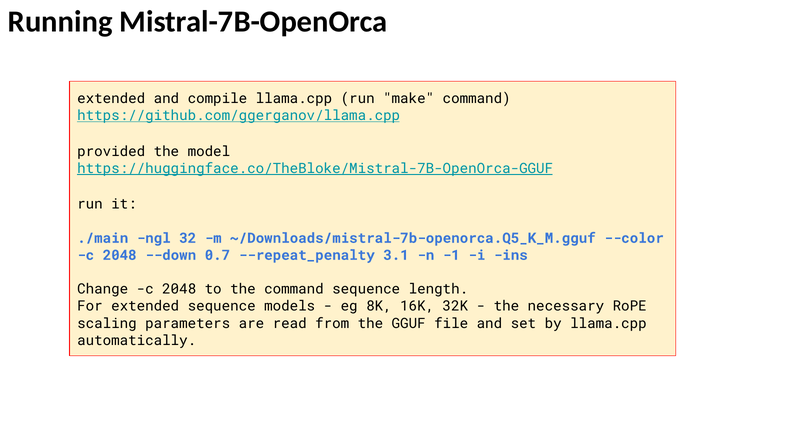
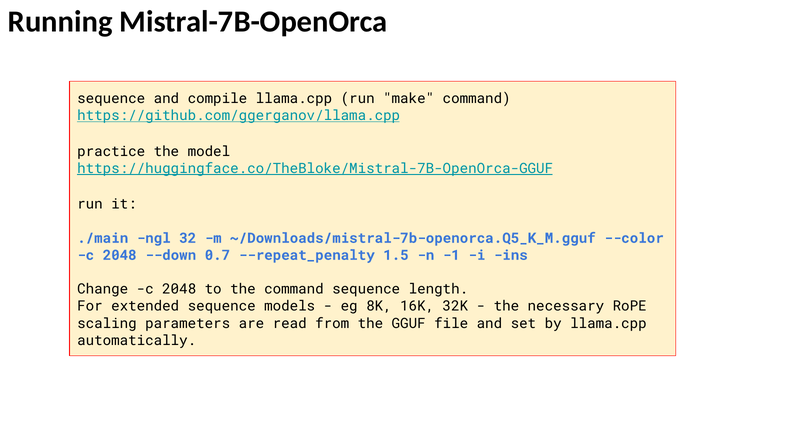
extended: extended -> sequence (111, 99)
provided: provided -> practice (111, 151)
3.1: 3.1 -> 1.5 (396, 255)
